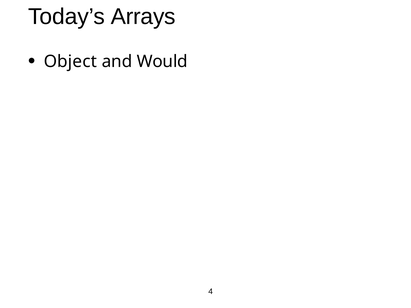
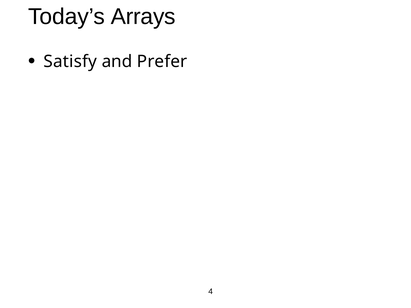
Object: Object -> Satisfy (70, 61)
Would: Would -> Prefer (162, 61)
